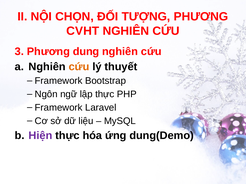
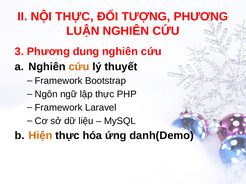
NỘI CHỌN: CHỌN -> THỰC (74, 17)
CVHT: CVHT -> LUẬN (83, 31)
Hiện colour: purple -> orange (40, 136)
dung(Demo: dung(Demo -> danh(Demo (162, 136)
